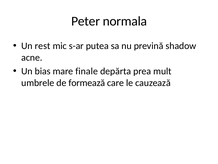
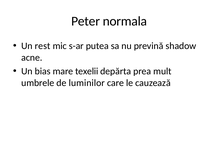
finale: finale -> texelii (87, 71)
formează: formează -> luminilor (87, 83)
